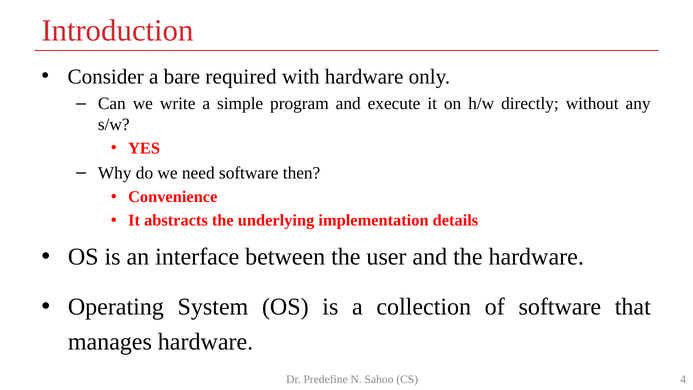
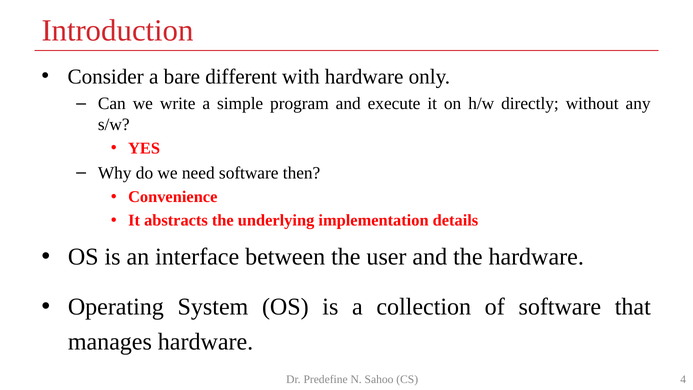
required: required -> different (241, 77)
